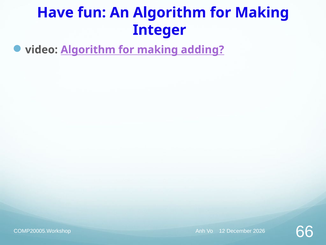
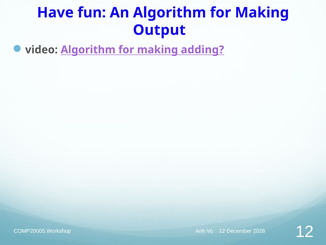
Integer: Integer -> Output (159, 30)
COMP20005.Workshop 66: 66 -> 12 (305, 231)
